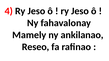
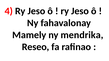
ankilanao: ankilanao -> mendrika (82, 35)
